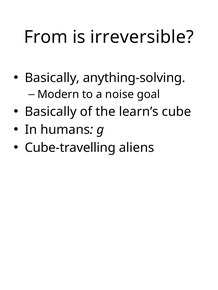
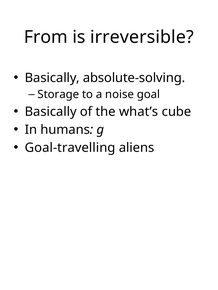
anything-solving: anything-solving -> absolute-solving (134, 78)
Modern: Modern -> Storage (58, 95)
learn’s: learn’s -> what’s (139, 112)
Cube-travelling: Cube-travelling -> Goal-travelling (70, 148)
